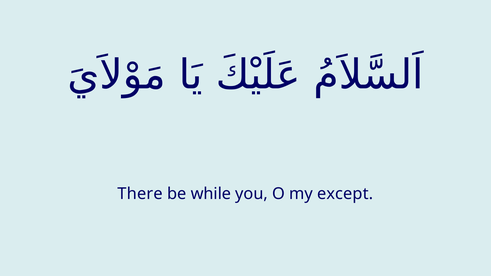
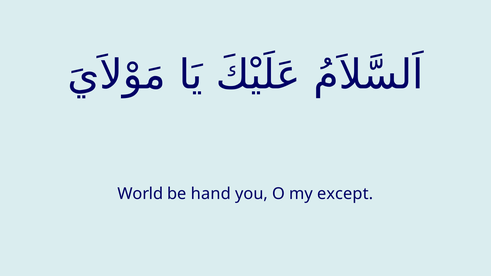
There: There -> World (140, 194)
while: while -> hand (211, 194)
